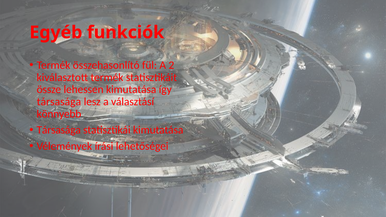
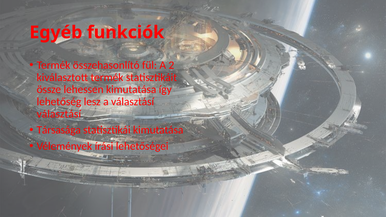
társasága: társasága -> lehetőség (59, 102)
könnyebb: könnyebb -> választásí (59, 114)
